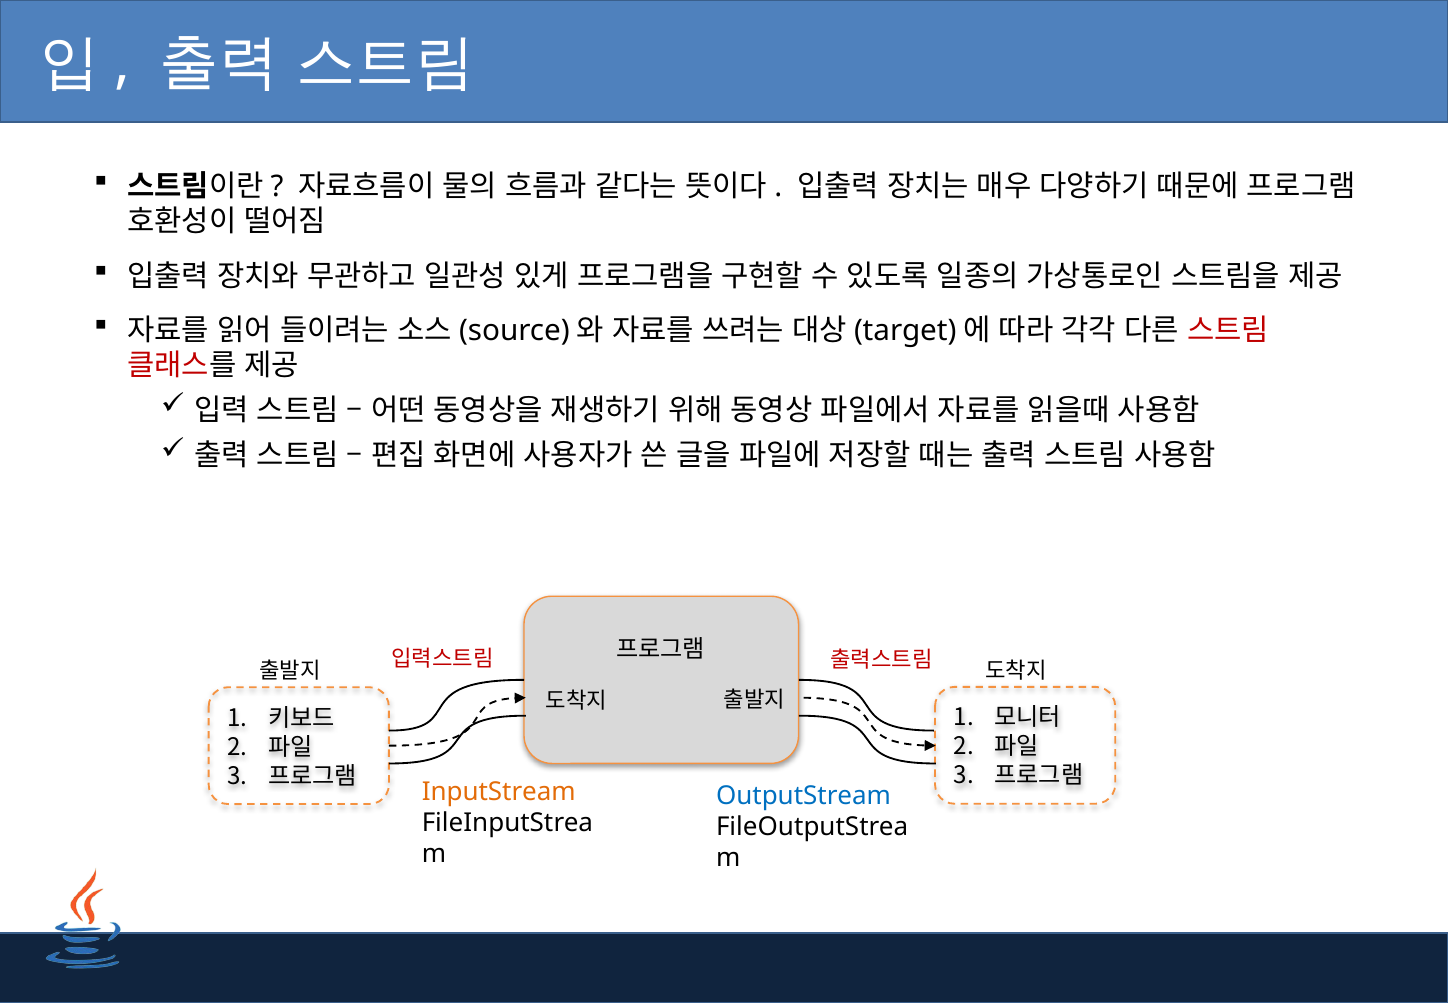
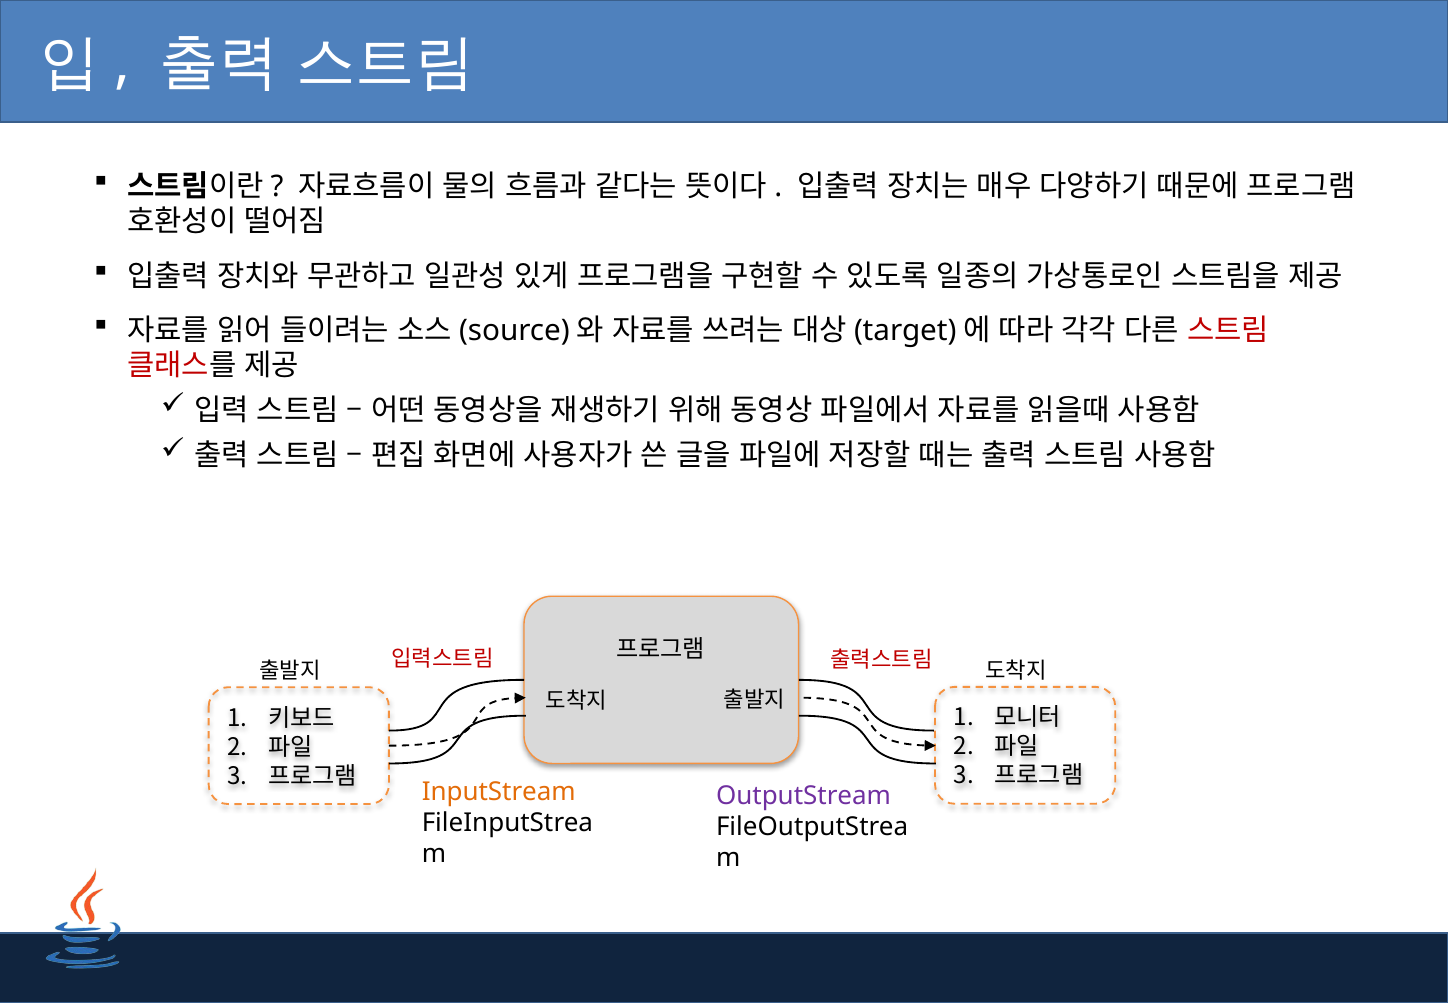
OutputStream colour: blue -> purple (804, 795)
